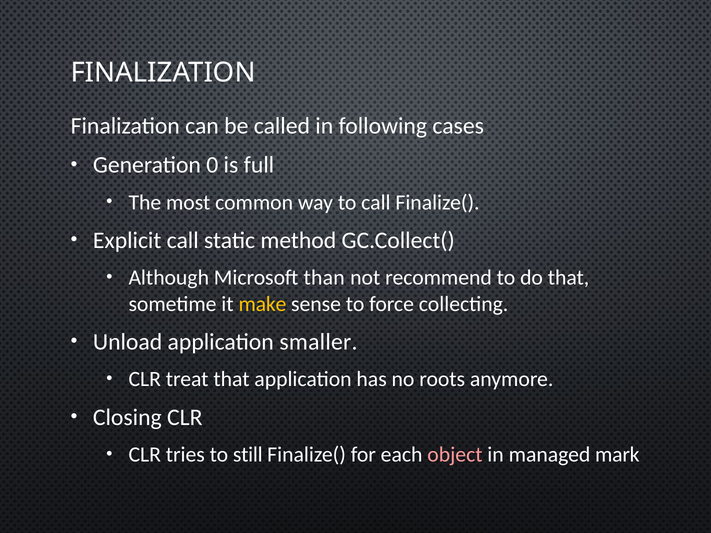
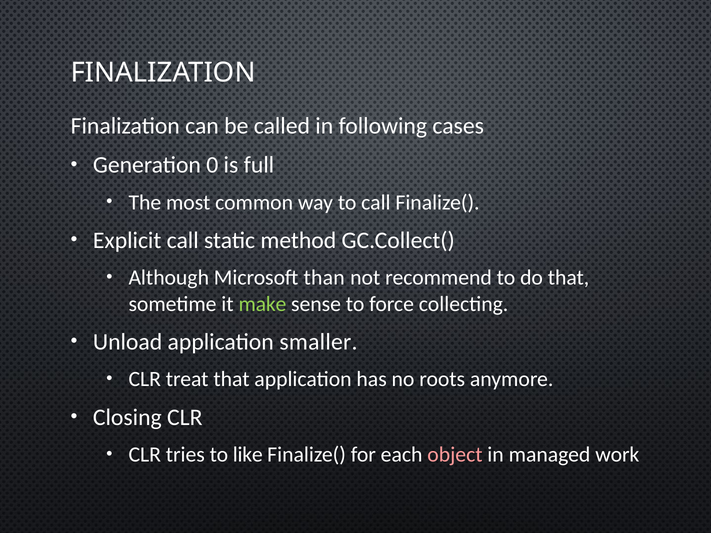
make colour: yellow -> light green (262, 304)
still: still -> like (248, 455)
mark: mark -> work (617, 455)
